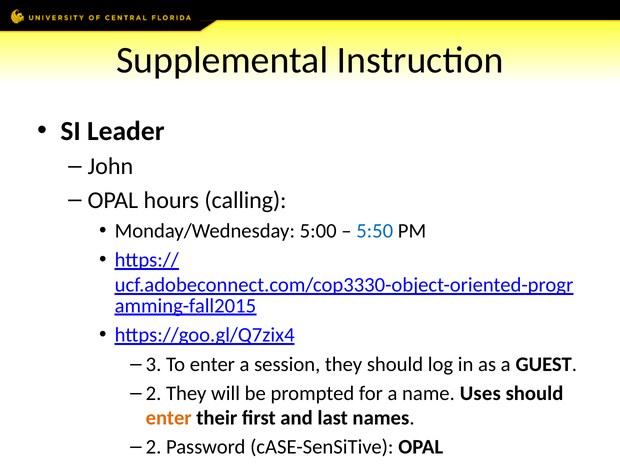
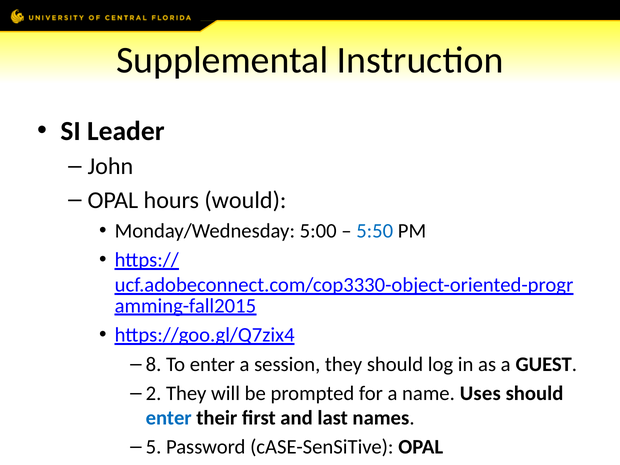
calling: calling -> would (245, 200)
3: 3 -> 8 (154, 364)
enter colour: orange -> blue (169, 418)
2: 2 -> 5 (154, 447)
